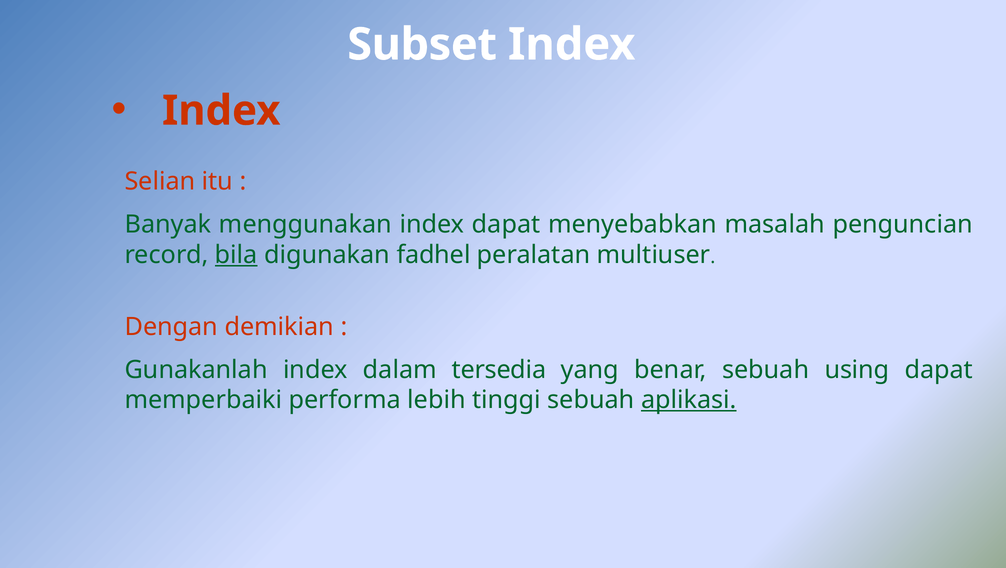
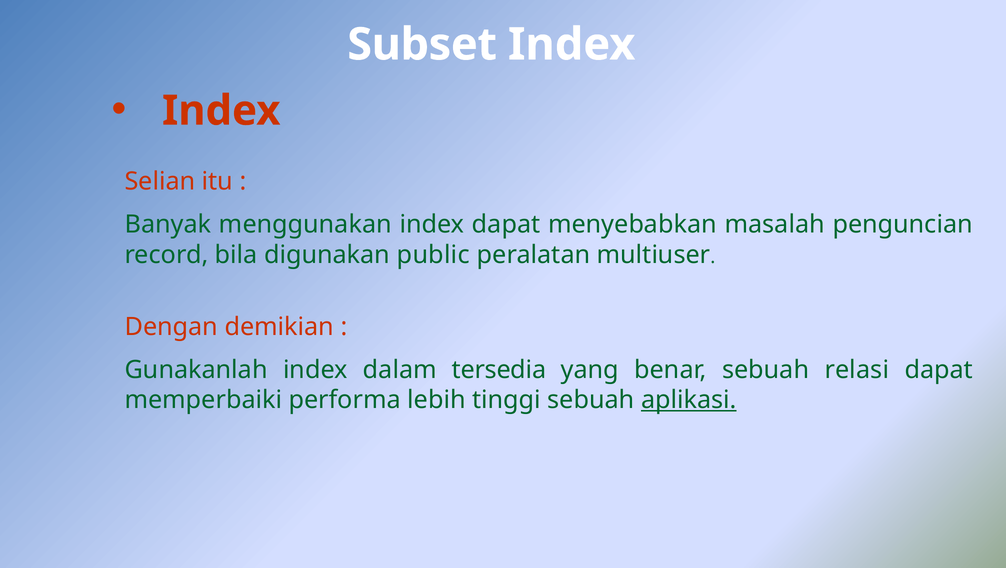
bila underline: present -> none (236, 255)
fadhel: fadhel -> public (433, 255)
using: using -> relasi (857, 369)
